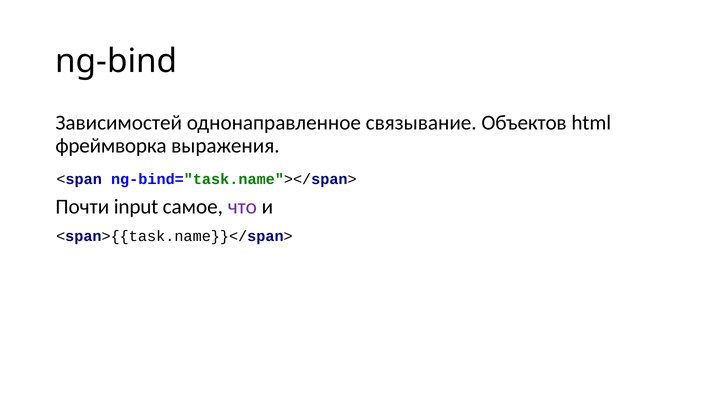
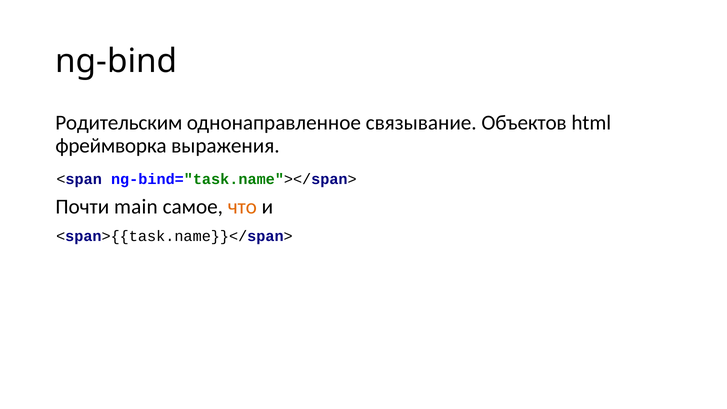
Зависимостей: Зависимостей -> Родительским (119, 123)
input: input -> main (136, 207)
что colour: purple -> orange (242, 207)
